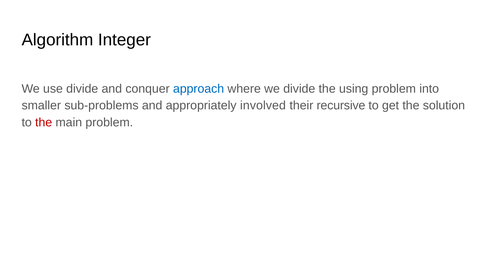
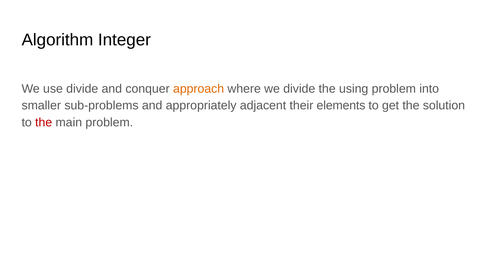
approach colour: blue -> orange (199, 89)
involved: involved -> adjacent (263, 106)
recursive: recursive -> elements (341, 106)
